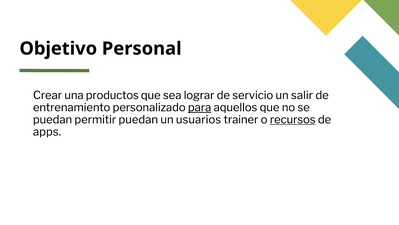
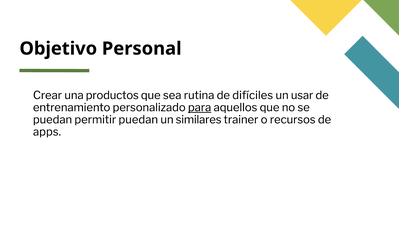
lograr: lograr -> rutina (199, 95)
servicio: servicio -> difíciles (253, 95)
salir: salir -> usar (302, 95)
usuarios: usuarios -> similares (199, 119)
recursos underline: present -> none (293, 119)
